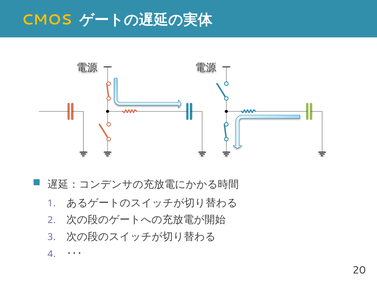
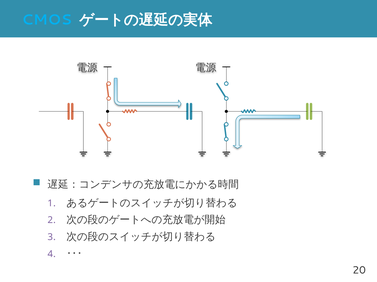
CMOS colour: yellow -> light blue (47, 20)
